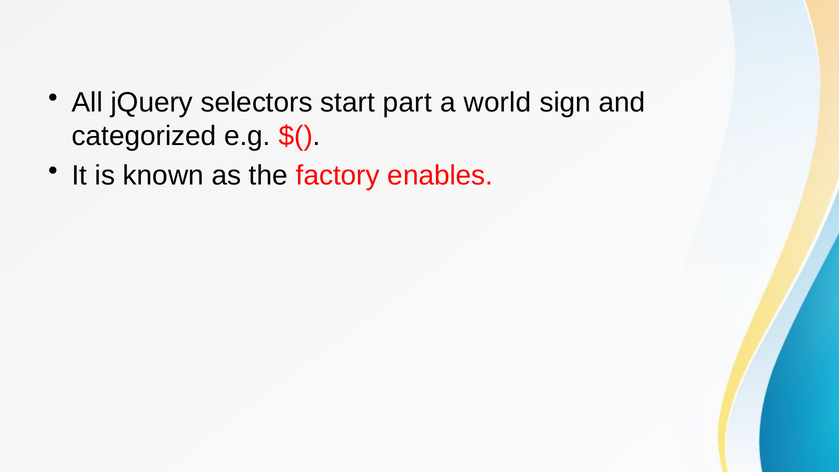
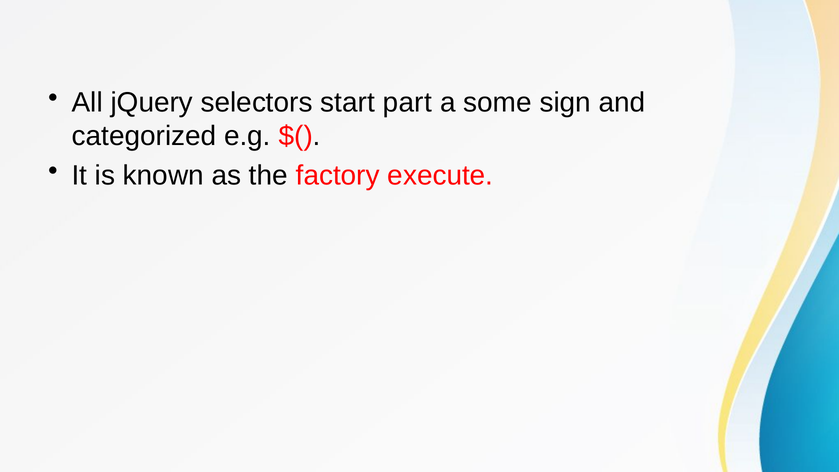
world: world -> some (498, 103)
enables: enables -> execute (440, 175)
